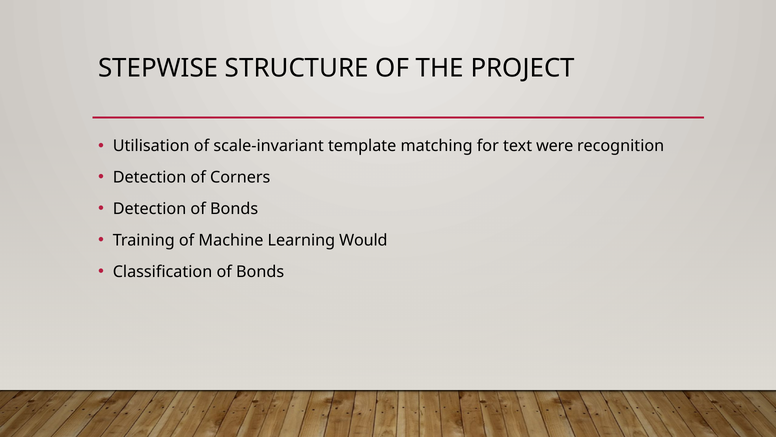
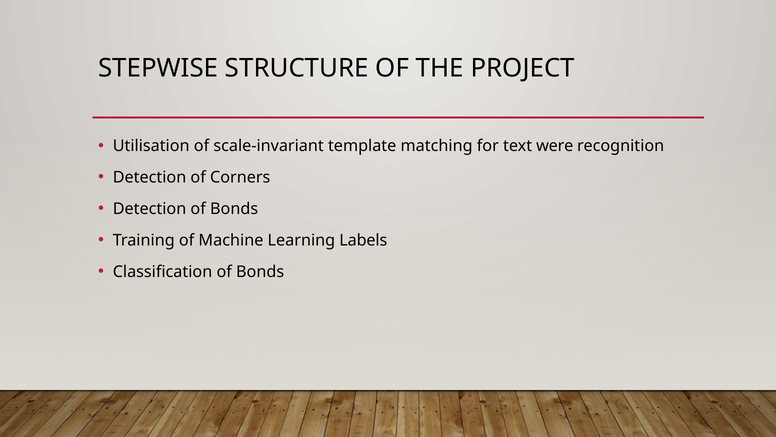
Would: Would -> Labels (363, 240)
